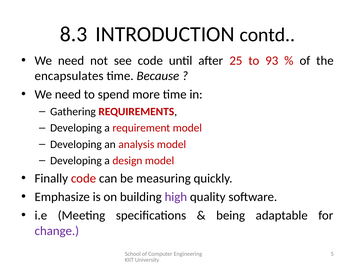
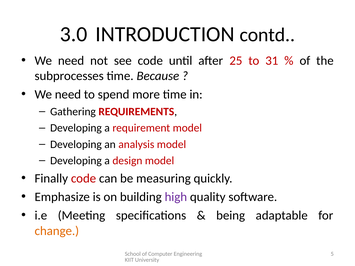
8.3: 8.3 -> 3.0 (74, 34)
93: 93 -> 31 (272, 61)
encapsulates: encapsulates -> subprocesses (69, 76)
change colour: purple -> orange (57, 231)
